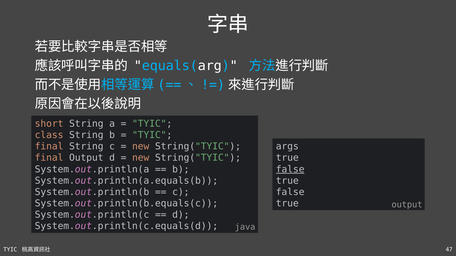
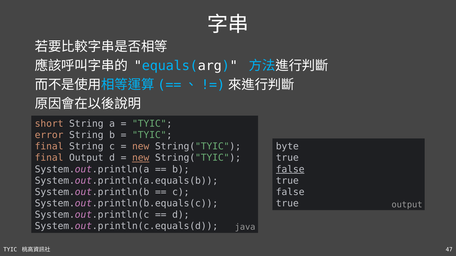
class: class -> error (49, 135)
args: args -> byte (287, 147)
new underline: none -> present (141, 158)
